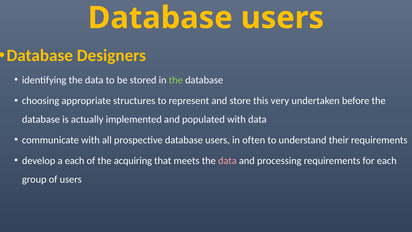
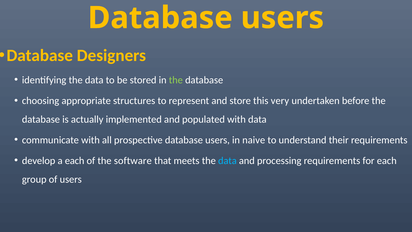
often: often -> naive (254, 140)
acquiring: acquiring -> software (133, 161)
data colour: pink -> light blue (227, 161)
